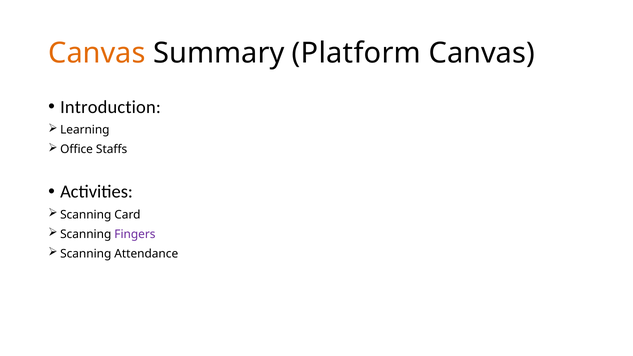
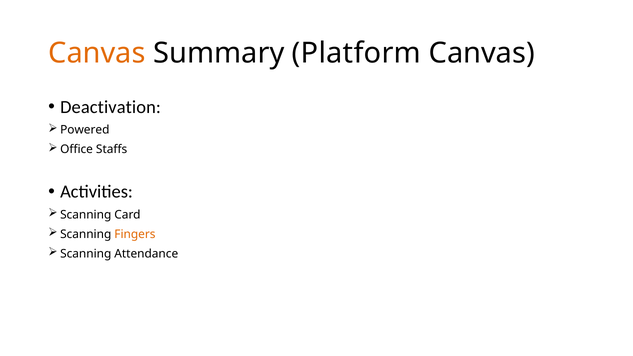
Introduction: Introduction -> Deactivation (111, 107)
Learning: Learning -> Powered (85, 130)
Fingers colour: purple -> orange (135, 234)
